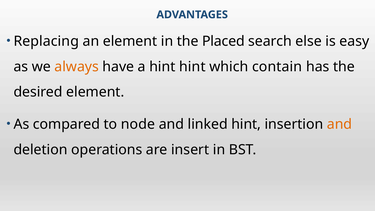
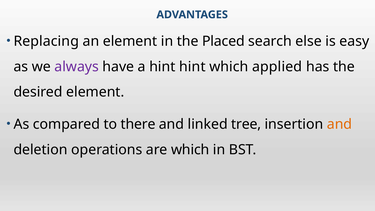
always colour: orange -> purple (77, 67)
contain: contain -> applied (277, 67)
node: node -> there (138, 124)
linked hint: hint -> tree (246, 124)
are insert: insert -> which (190, 150)
